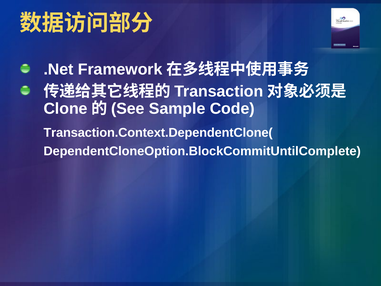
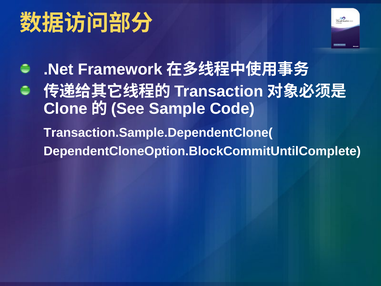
Transaction.Context.DependentClone(: Transaction.Context.DependentClone( -> Transaction.Sample.DependentClone( (158, 133)
